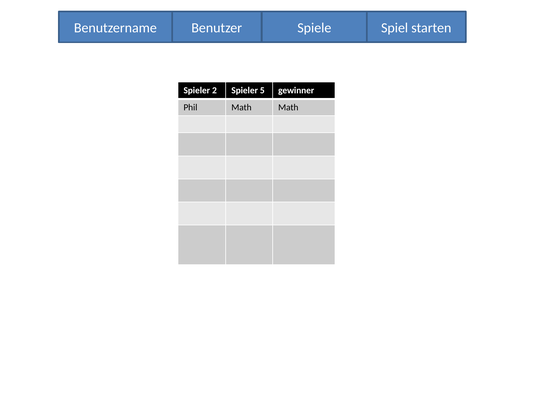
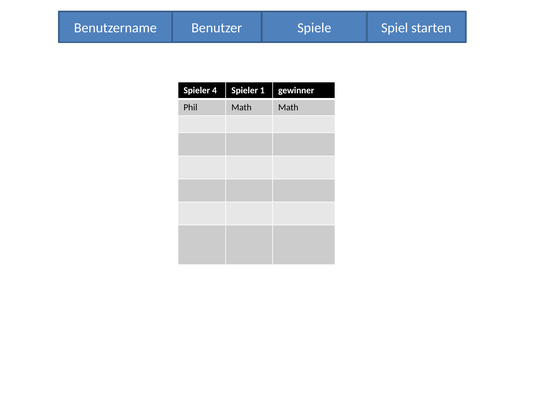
2: 2 -> 4 (214, 90)
5: 5 -> 1 (262, 90)
